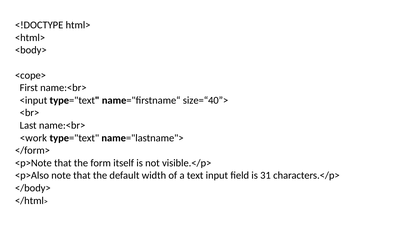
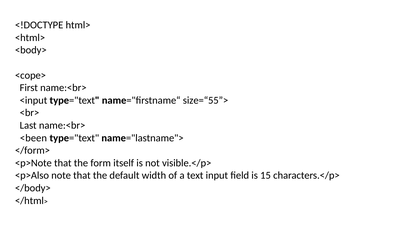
size=“40”>: size=“40”> -> size=“55”> (206, 100)
<work: <work -> <been (33, 138)
31: 31 -> 15 (266, 176)
